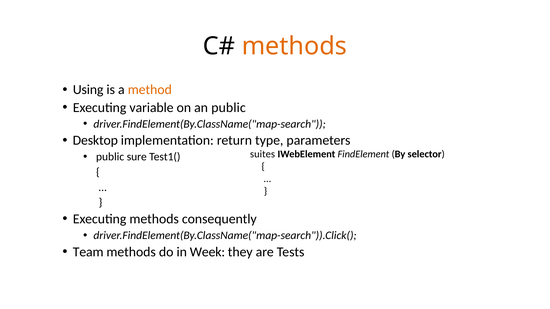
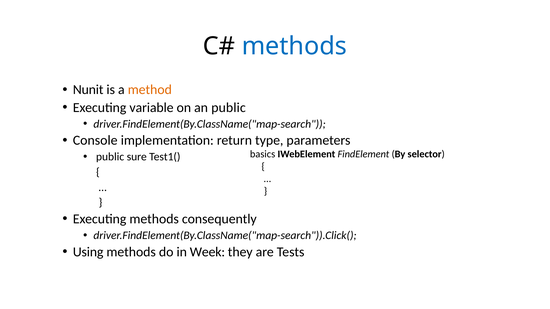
methods colour: orange -> blue (294, 46)
Using: Using -> Nunit (88, 90)
Desktop: Desktop -> Console (95, 141)
suites: suites -> basics (263, 154)
Team: Team -> Using (88, 252)
